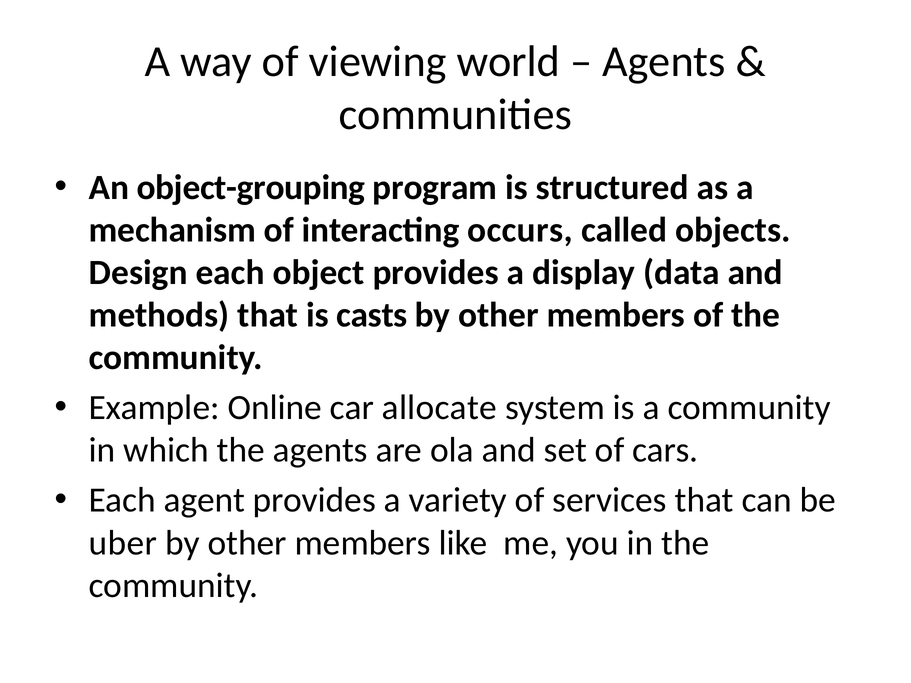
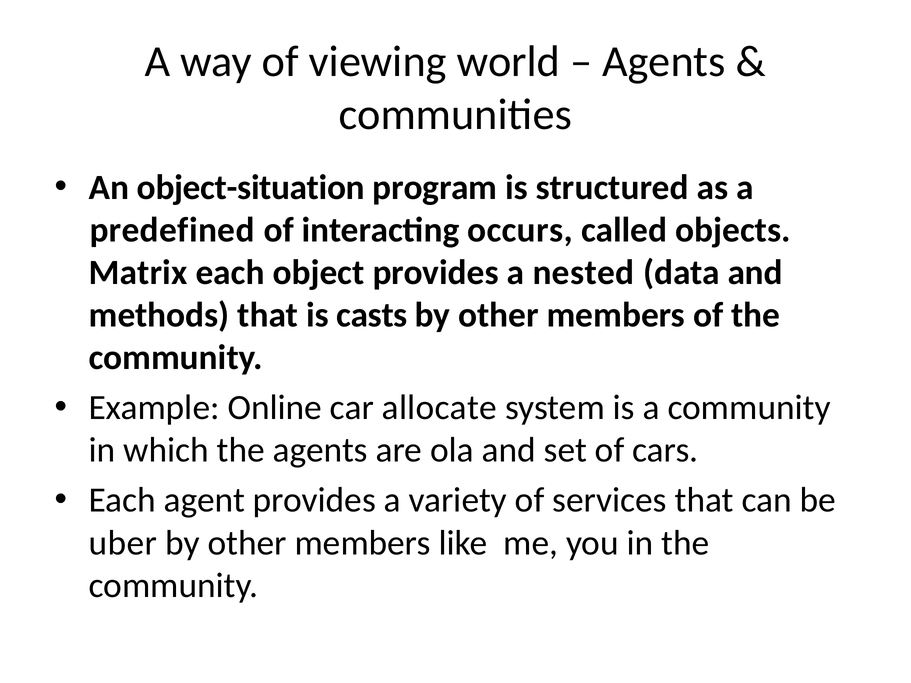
object-grouping: object-grouping -> object-situation (251, 188)
mechanism: mechanism -> predefined (172, 230)
Design: Design -> Matrix (138, 273)
display: display -> nested (584, 273)
